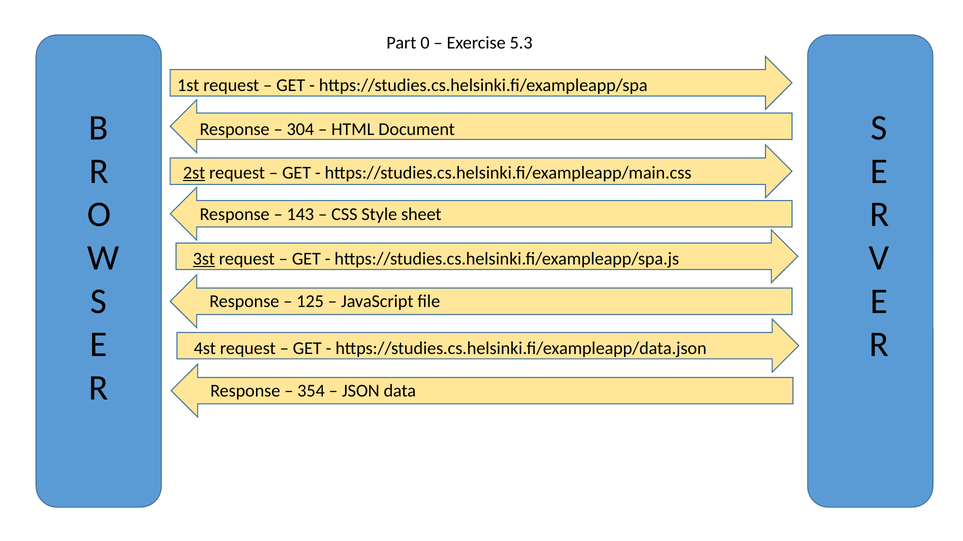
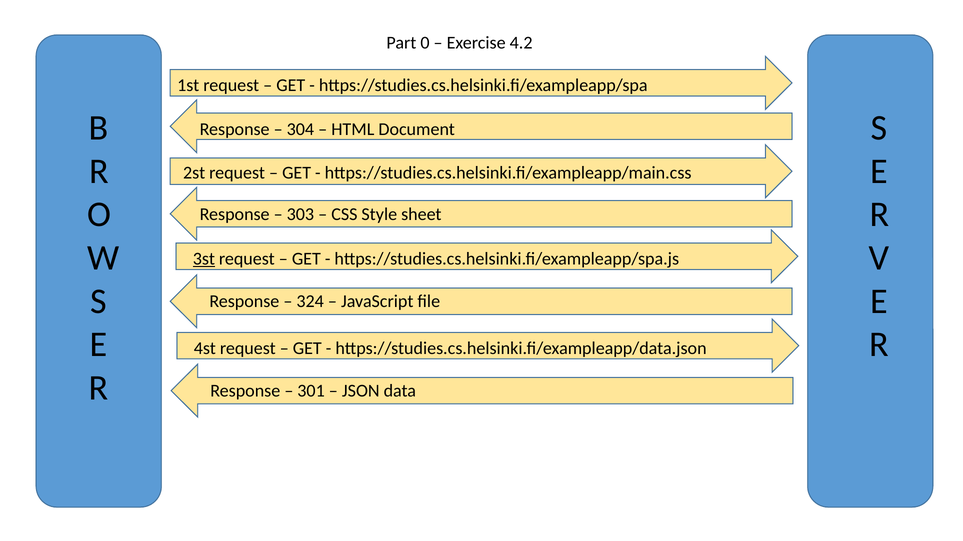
5.3: 5.3 -> 4.2 (521, 43)
2st underline: present -> none (194, 173)
143: 143 -> 303 (300, 214)
125: 125 -> 324 (310, 302)
354: 354 -> 301 (311, 391)
